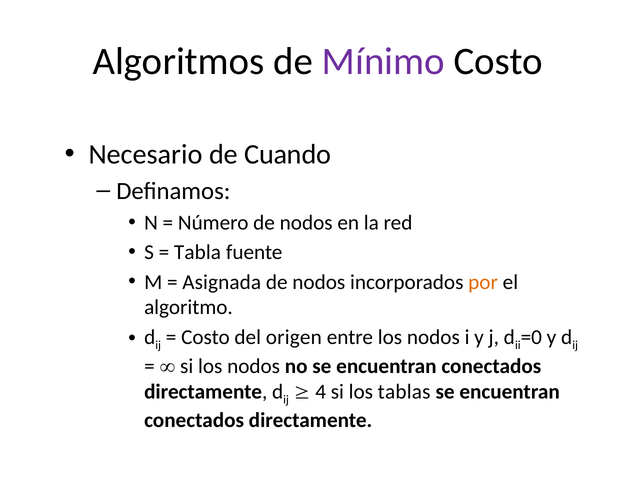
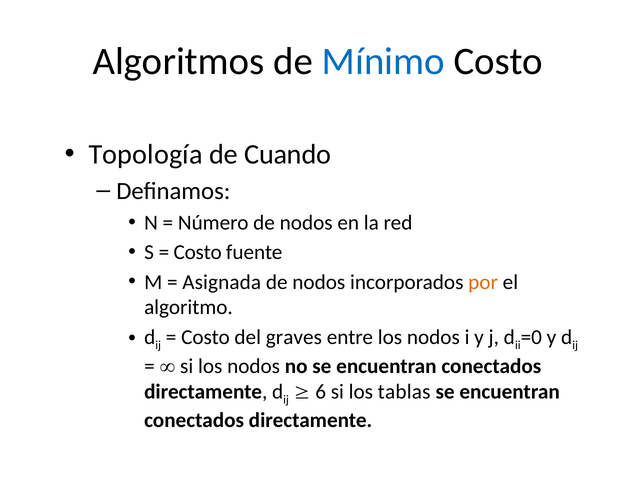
Mínimo colour: purple -> blue (383, 62)
Necesario: Necesario -> Topología (146, 155)
Tabla: Tabla -> Costo (198, 252)
origen: origen -> graves (294, 337)
4: 4 -> 6 (321, 392)
